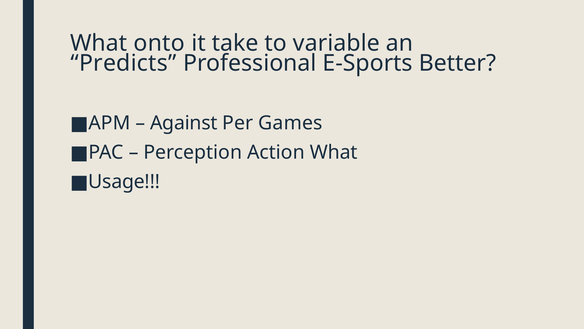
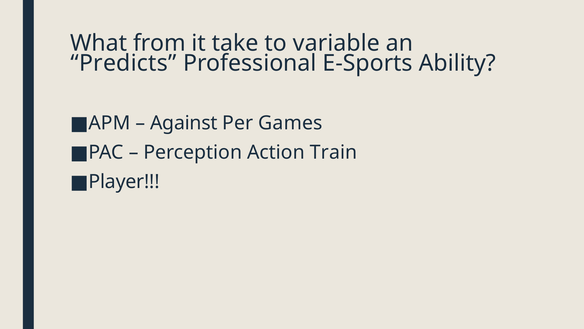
onto: onto -> from (159, 43)
Better: Better -> Ability (457, 63)
Action What: What -> Train (334, 152)
Usage: Usage -> Player (124, 181)
